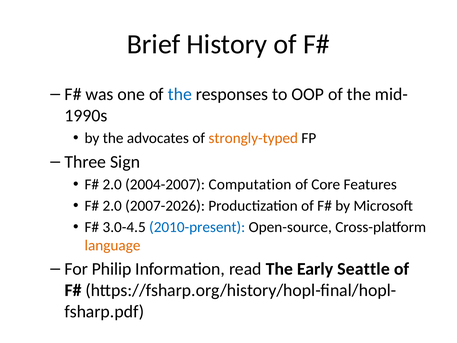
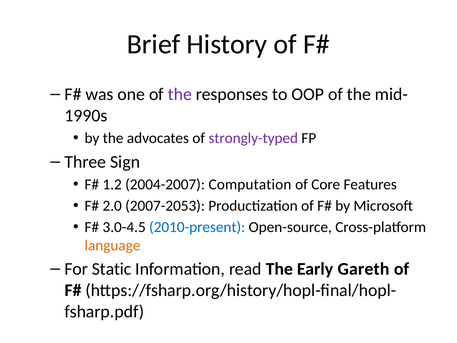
the colour: blue -> purple (180, 94)
strongly-typed colour: orange -> purple (253, 138)
2.0: 2.0 -> 1.2 (112, 184)
2007-2026: 2007-2026 -> 2007-2053 (165, 206)
Philip: Philip -> Static (112, 269)
Seattle: Seattle -> Gareth (363, 269)
